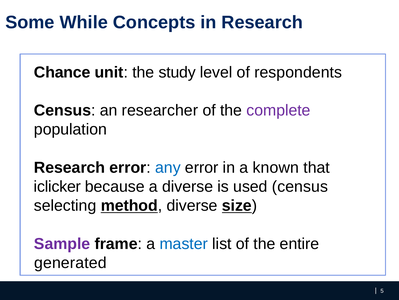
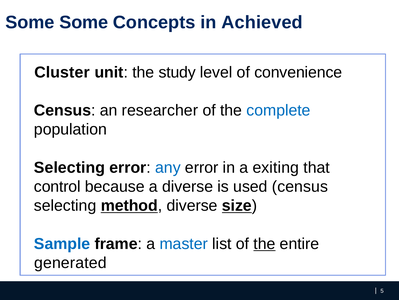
Some While: While -> Some (84, 22)
in Research: Research -> Achieved (262, 22)
Chance: Chance -> Cluster (62, 72)
respondents: respondents -> convenience (298, 72)
complete colour: purple -> blue (278, 110)
Research: Research -> Selecting (69, 167)
known: known -> exiting (276, 167)
iclicker: iclicker -> control (57, 186)
Sample colour: purple -> blue (62, 243)
the underline: none -> present (264, 243)
